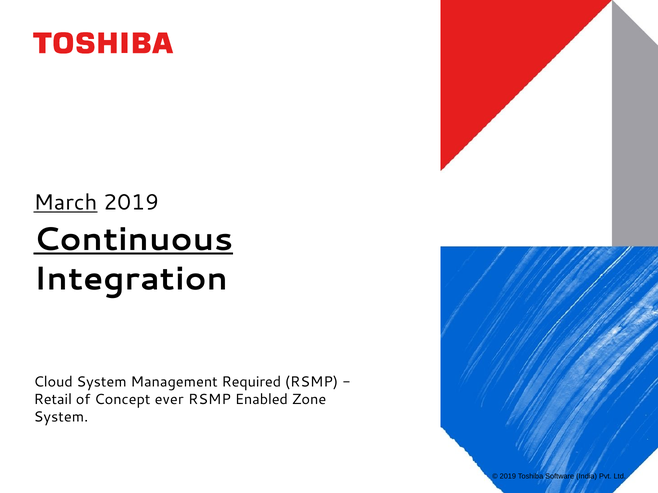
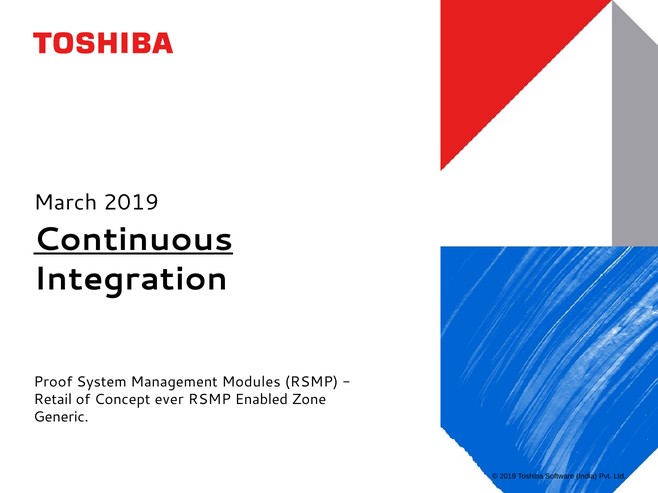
March underline: present -> none (66, 203)
Cloud: Cloud -> Proof (53, 382)
Required: Required -> Modules (251, 382)
System: System -> Generic (61, 417)
